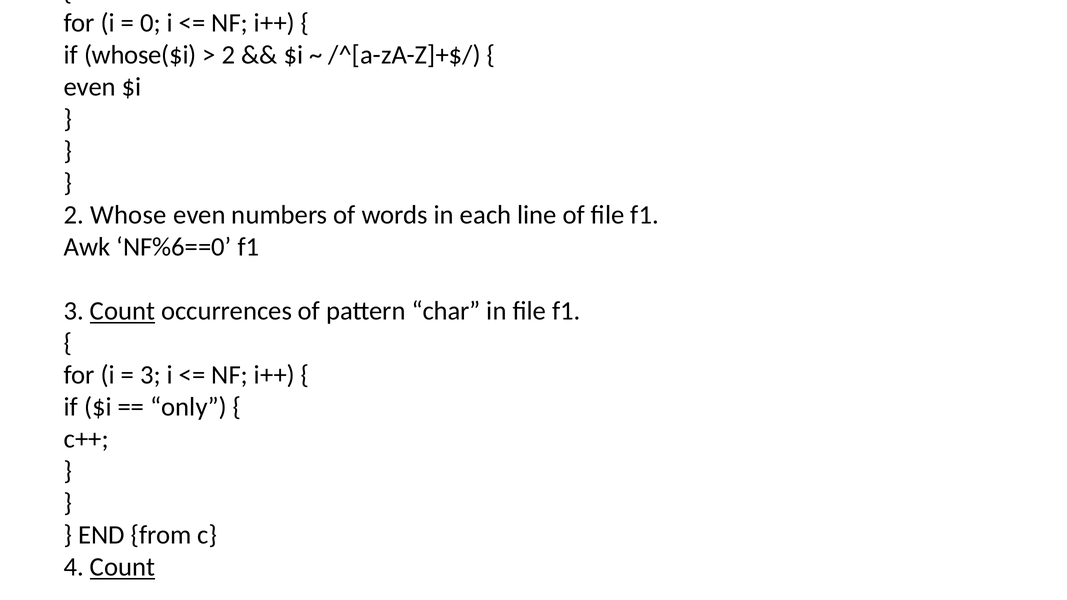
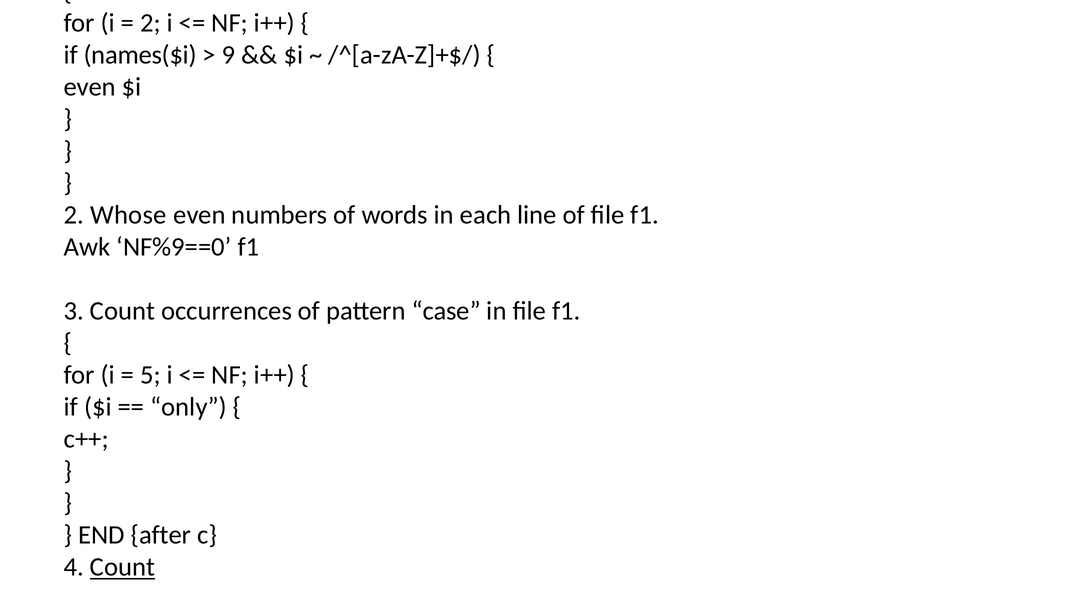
0: 0 -> 2 (150, 23)
whose($i: whose($i -> names($i (140, 55)
2: 2 -> 9 (228, 55)
NF%6==0: NF%6==0 -> NF%9==0 (174, 247)
Count underline: present -> none (122, 311)
char: char -> case (446, 311)
3: 3 -> 5 (150, 375)
from: from -> after (161, 535)
